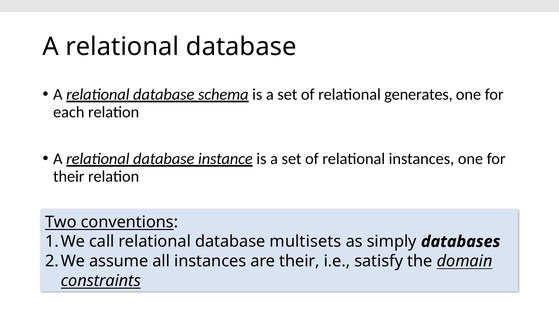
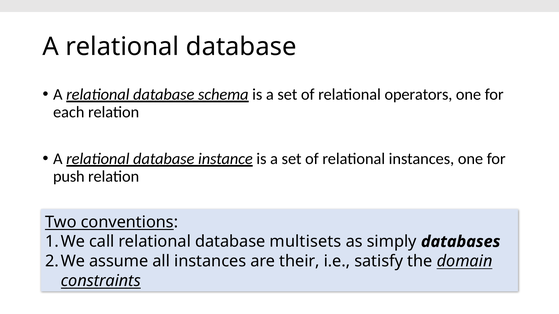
generates: generates -> operators (418, 95)
their: their -> push (69, 177)
